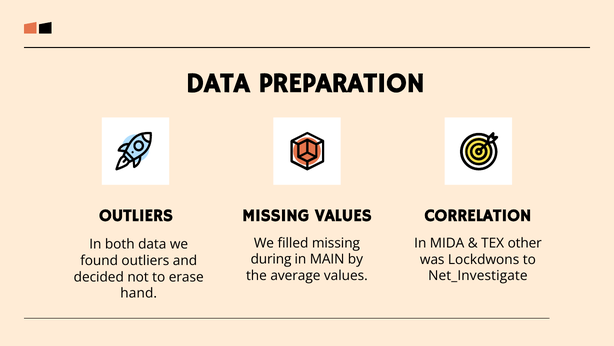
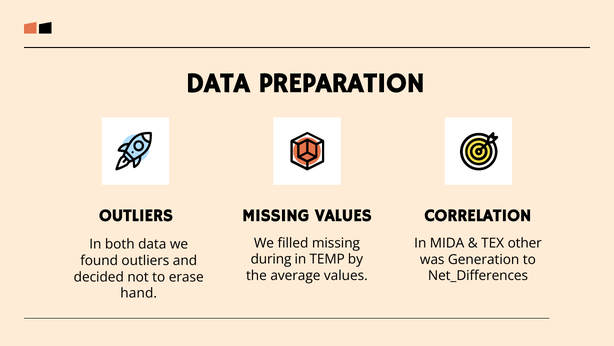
MAIN: MAIN -> TEMP (327, 259)
Lockdwons: Lockdwons -> Generation (484, 259)
Net_Investigate: Net_Investigate -> Net_Differences (478, 275)
